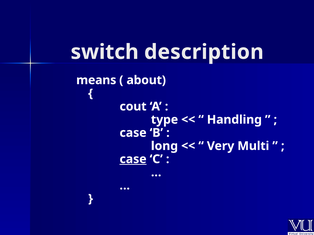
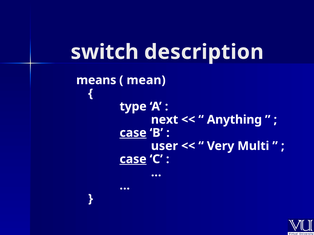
about: about -> mean (146, 80)
cout: cout -> type (133, 107)
type: type -> next (165, 120)
Handling: Handling -> Anything (234, 120)
case underline: none -> present (133, 133)
long: long -> user (164, 146)
